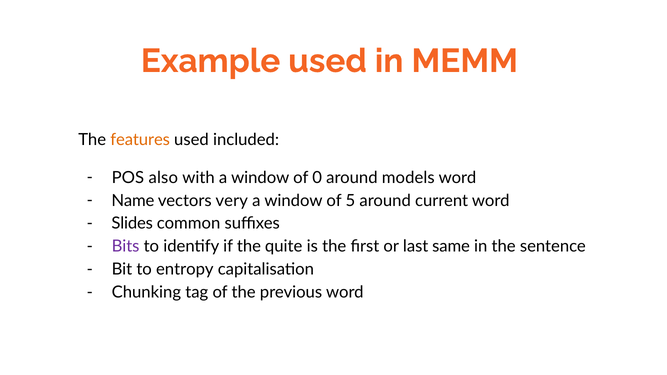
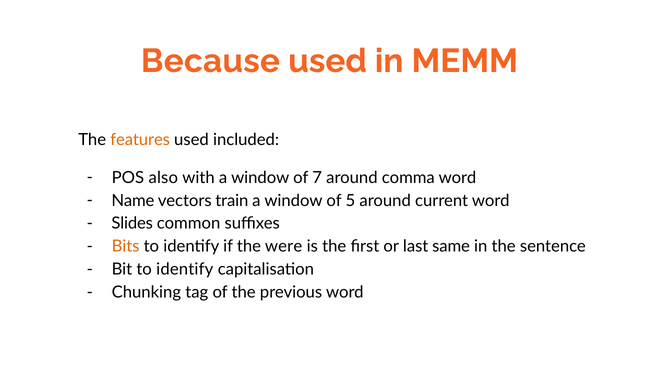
Example: Example -> Because (210, 61)
0: 0 -> 7 (317, 178)
models: models -> comma (408, 178)
very: very -> train (232, 201)
Bits colour: purple -> orange (126, 247)
quite: quite -> were (284, 247)
Bit to entropy: entropy -> identify (185, 270)
